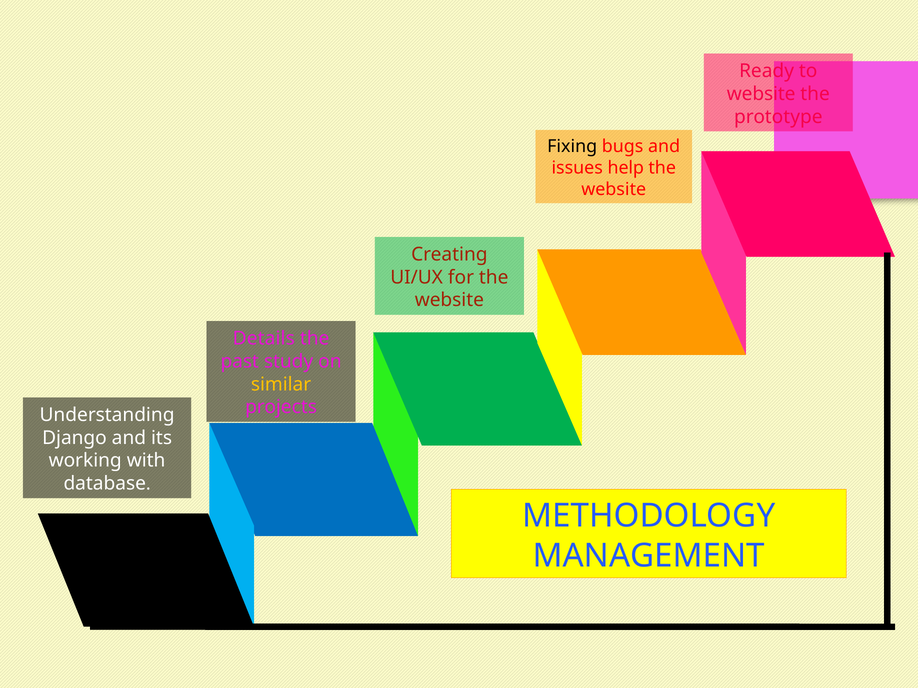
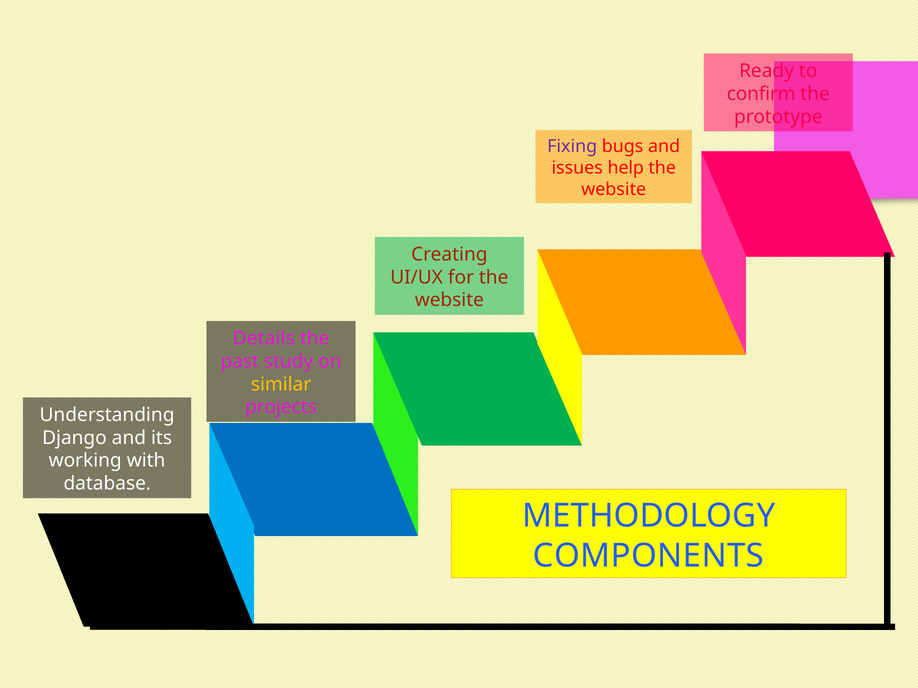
website: website -> confirm (761, 94)
Fixing colour: black -> purple (572, 147)
MANAGEMENT: MANAGEMENT -> COMPONENTS (649, 556)
